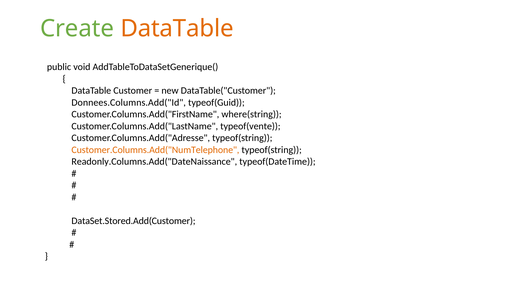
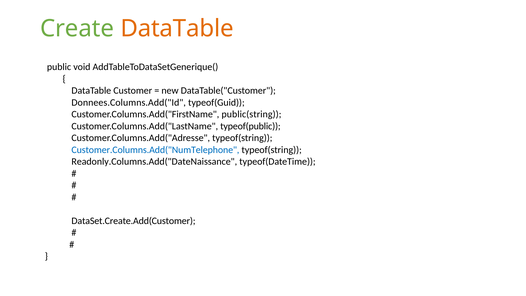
where(string: where(string -> public(string (251, 114)
typeof(vente: typeof(vente -> typeof(public (250, 126)
Customer.Columns.Add("NumTelephone colour: orange -> blue (155, 150)
DataSet.Stored.Add(Customer: DataSet.Stored.Add(Customer -> DataSet.Create.Add(Customer (133, 221)
